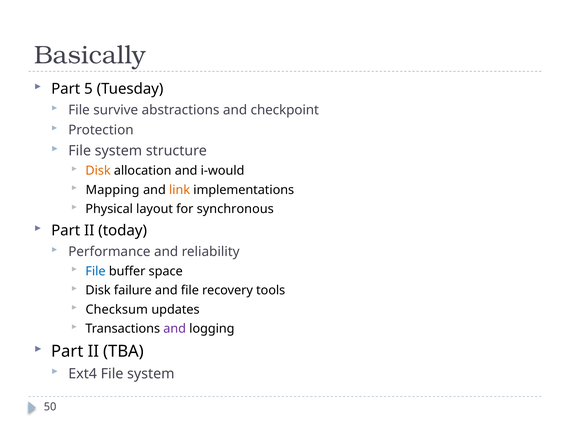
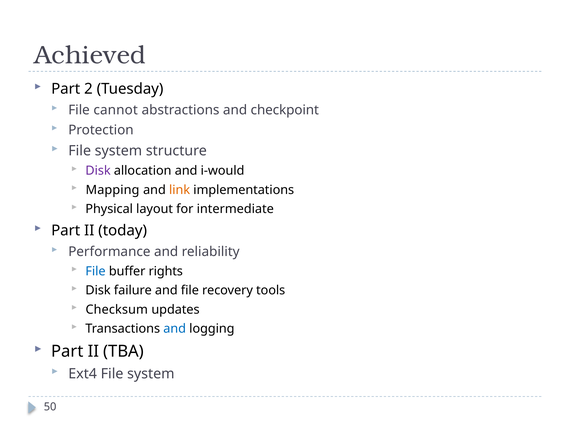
Basically: Basically -> Achieved (90, 55)
5: 5 -> 2 (88, 89)
survive: survive -> cannot (116, 110)
Disk colour: orange -> purple (98, 171)
synchronous: synchronous -> intermediate (235, 209)
space: space -> rights (166, 271)
and colour: purple -> blue (175, 328)
